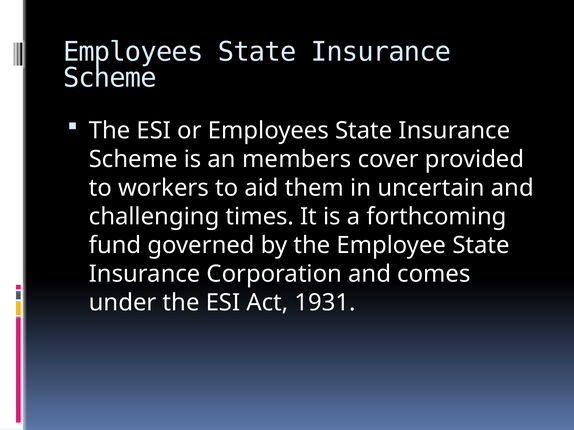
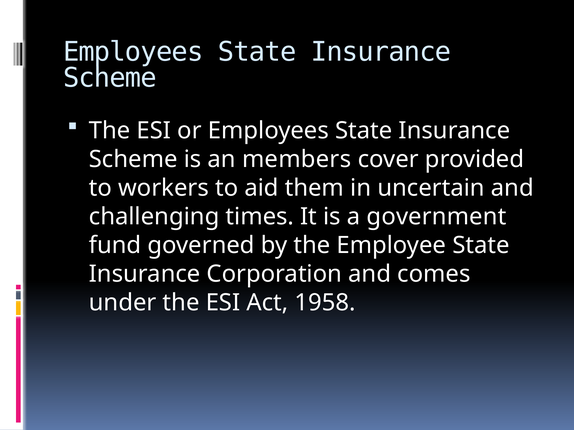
forthcoming: forthcoming -> government (437, 217)
1931: 1931 -> 1958 (325, 303)
